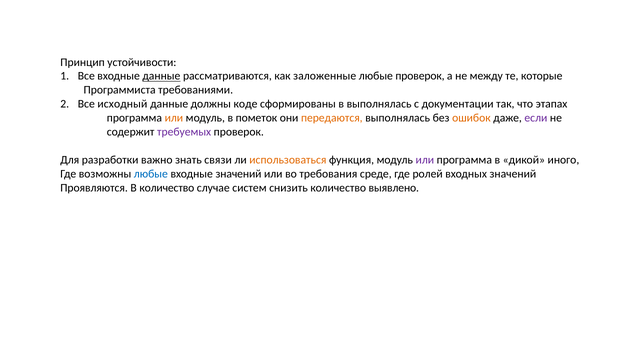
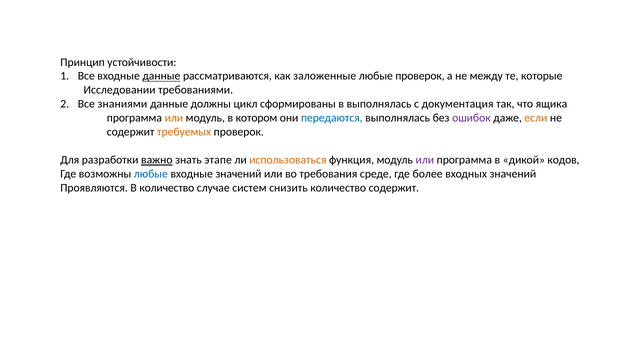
Программиста: Программиста -> Исследовании (120, 90)
исходный: исходный -> знаниями (122, 104)
коде: коде -> цикл (246, 104)
документации: документации -> документация (458, 104)
этапах: этапах -> ящика (551, 104)
пометок: пометок -> котором (257, 118)
передаются colour: orange -> blue (332, 118)
ошибок colour: orange -> purple (471, 118)
если colour: purple -> orange (536, 118)
требуемых colour: purple -> orange (184, 132)
важно underline: none -> present (157, 160)
связи: связи -> этапе (218, 160)
иного: иного -> кодов (563, 160)
ролей: ролей -> более (428, 174)
количество выявлено: выявлено -> содержит (394, 188)
